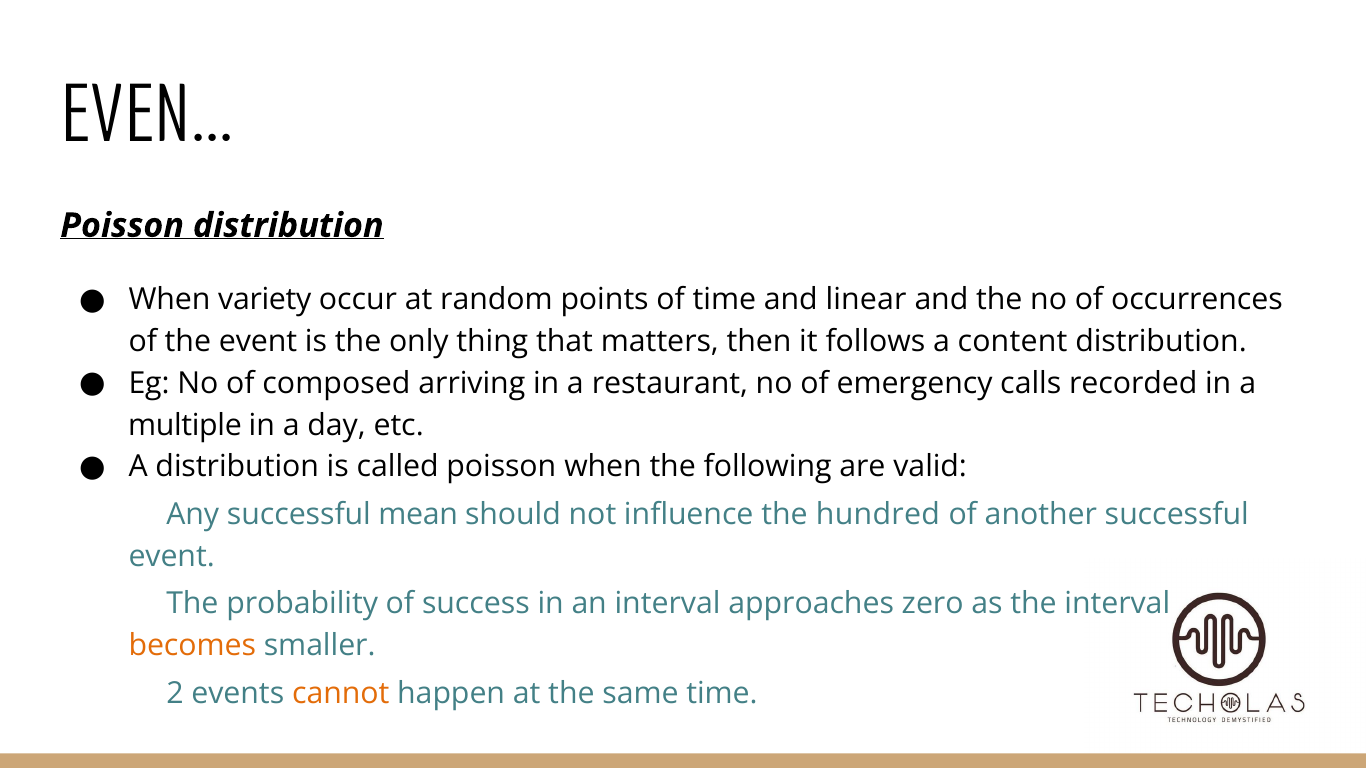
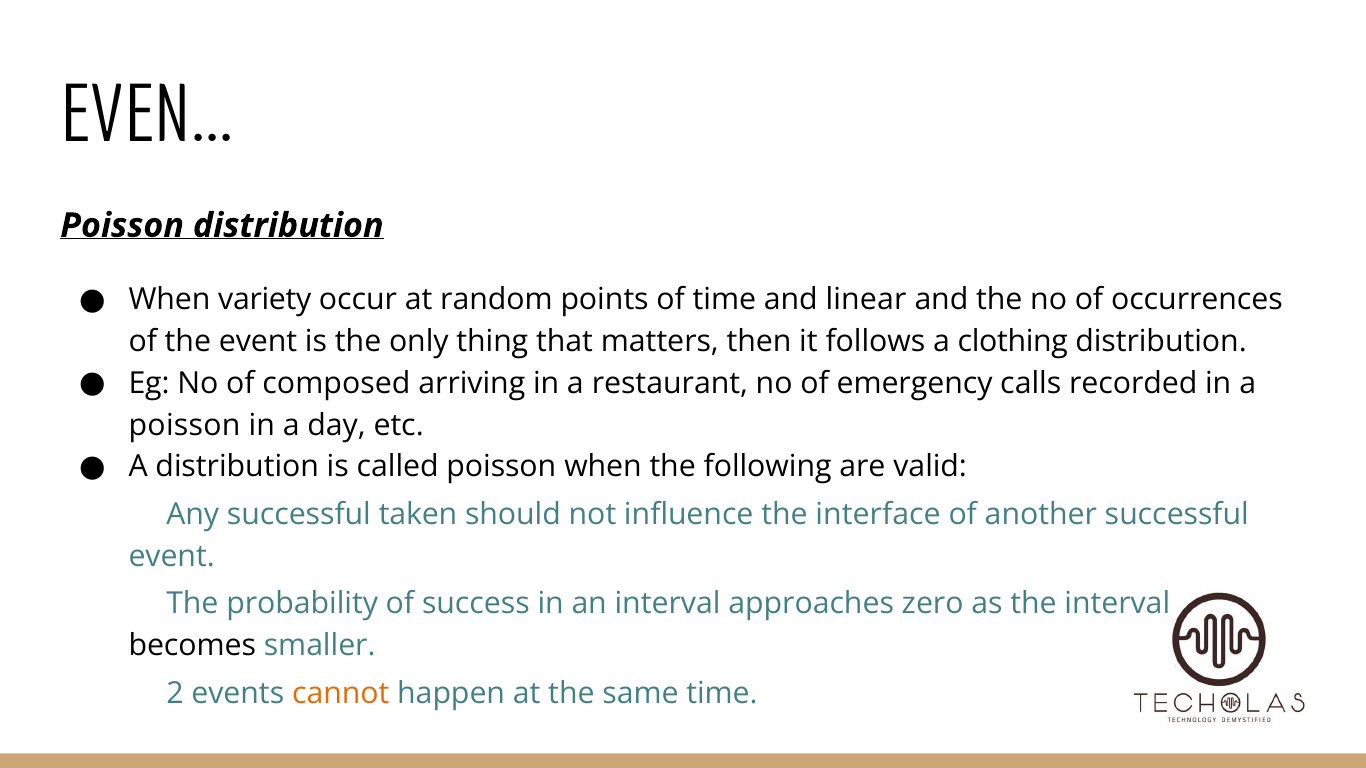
content: content -> clothing (1013, 342)
multiple: multiple -> poisson (185, 425)
mean: mean -> taken (418, 515)
hundred: hundred -> interface (878, 515)
becomes colour: orange -> black (192, 646)
